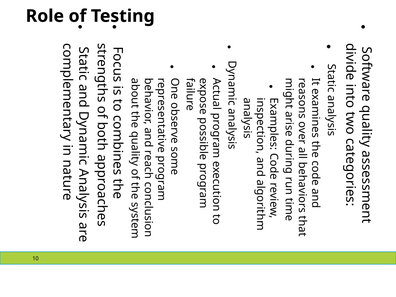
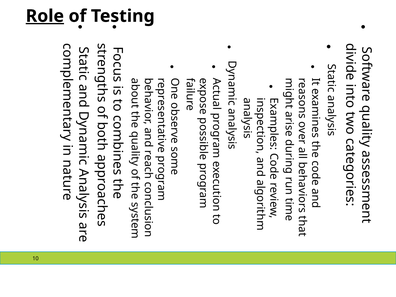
Role underline: none -> present (45, 16)
